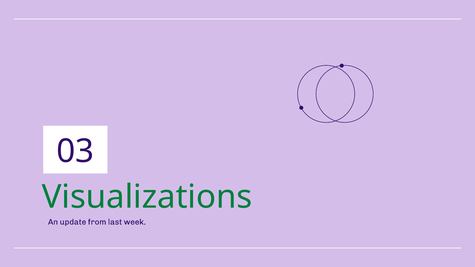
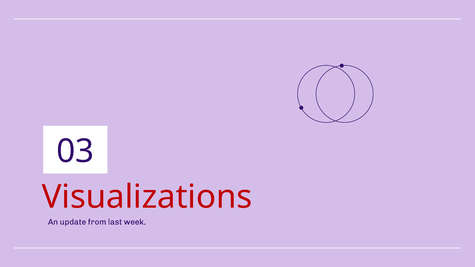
Visualizations colour: green -> red (147, 197)
